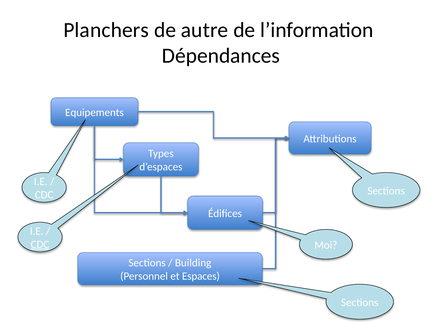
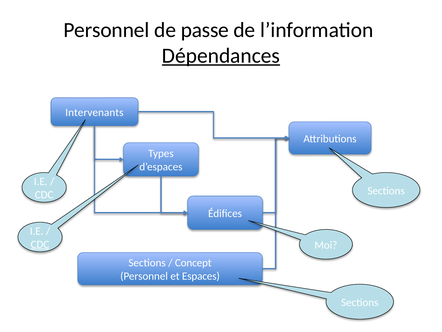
Planchers: Planchers -> Personnel (106, 30)
autre: autre -> passe (205, 30)
Dépendances underline: none -> present (221, 56)
Equipements: Equipements -> Intervenants (94, 112)
Building: Building -> Concept (193, 262)
